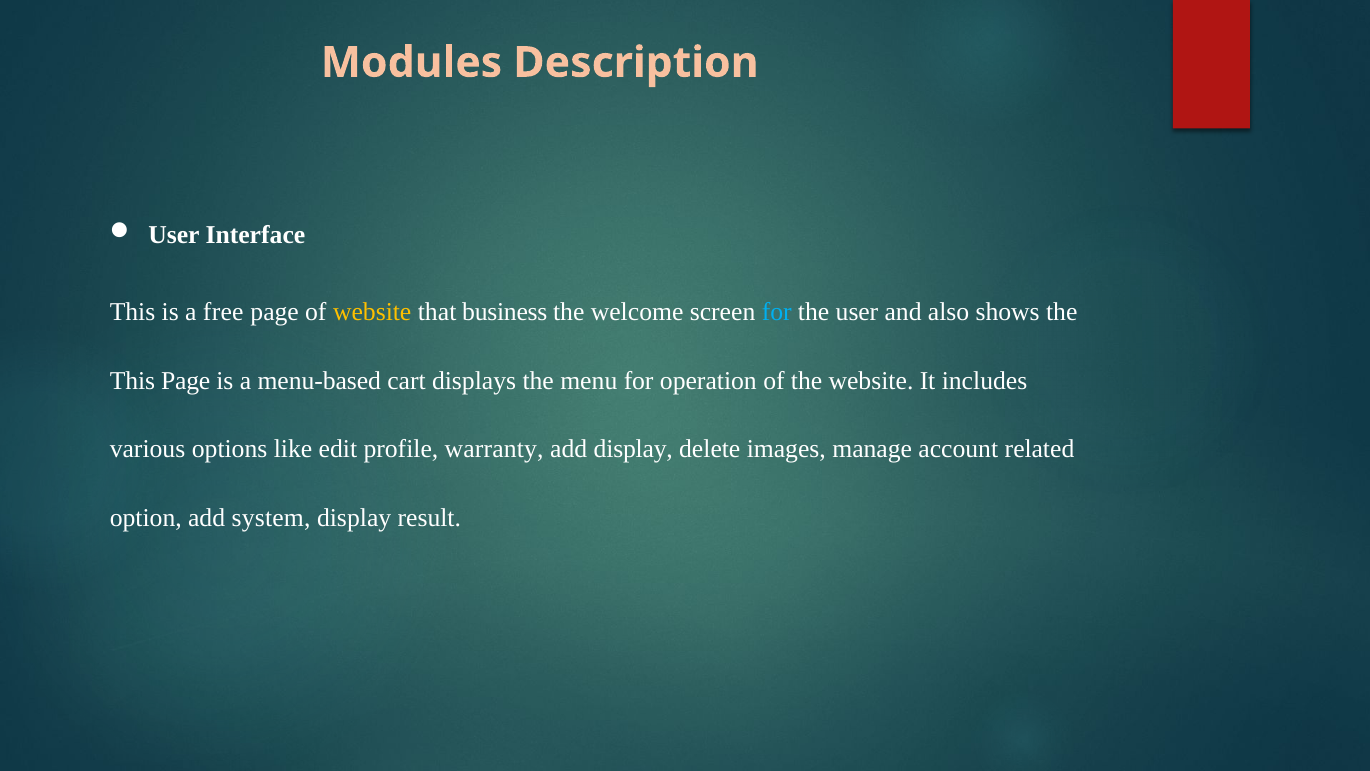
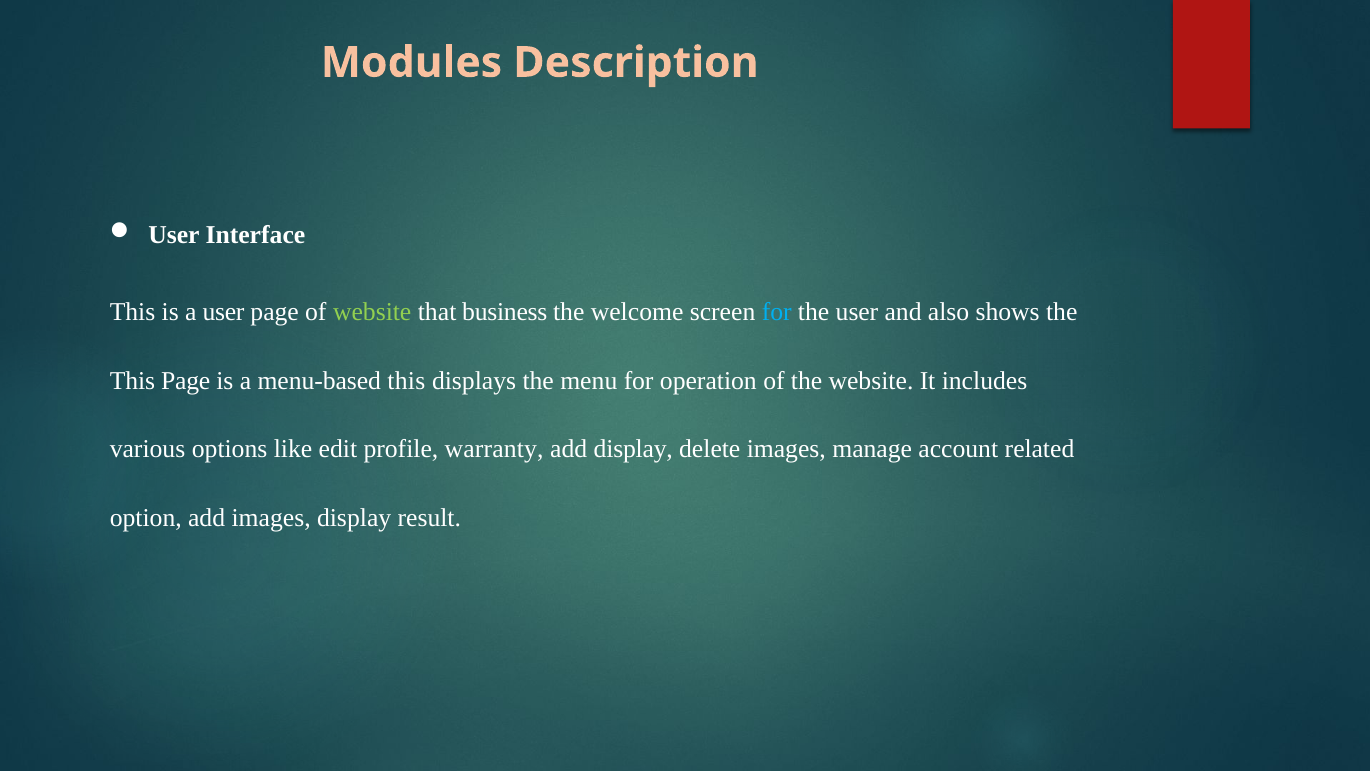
a free: free -> user (224, 312)
website colour: yellow -> light green (372, 312)
menu-based cart: cart -> this (406, 381)
add system: system -> images (271, 518)
